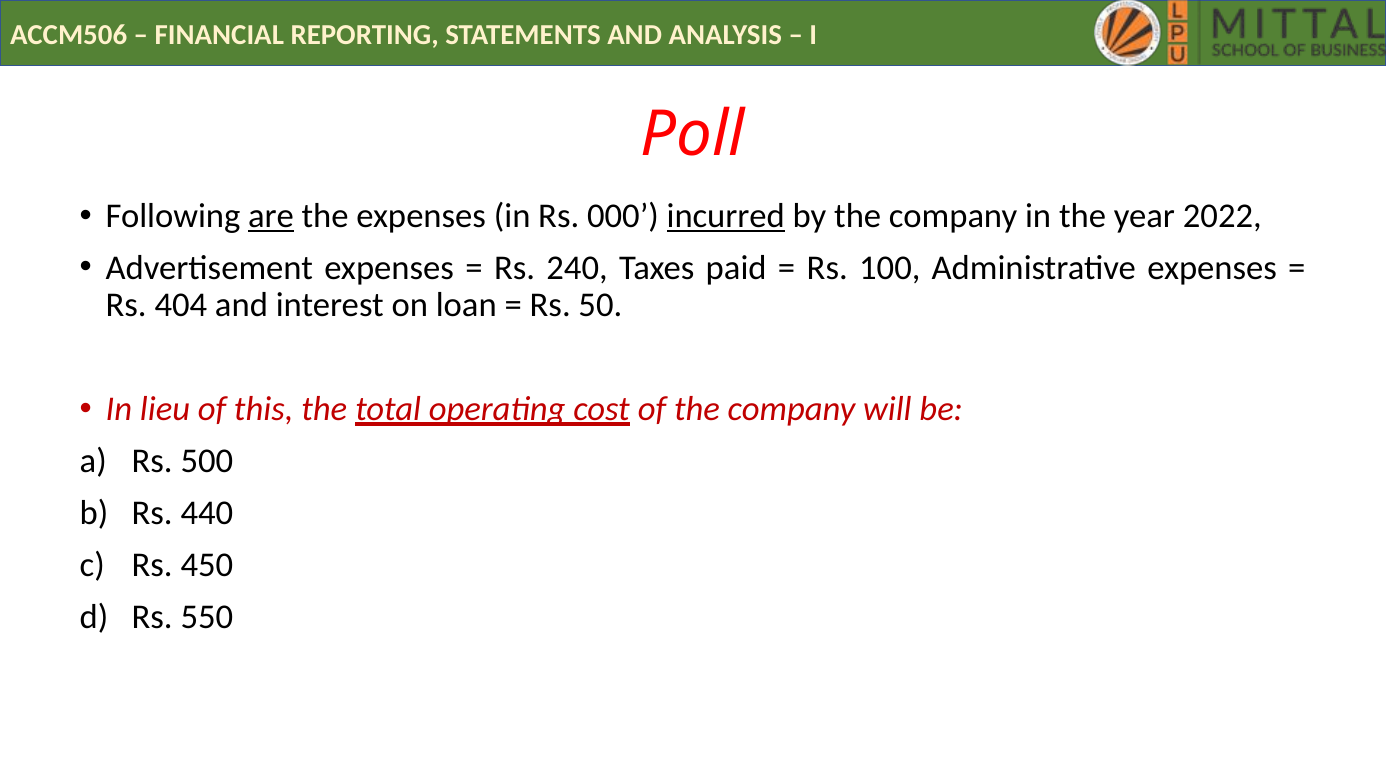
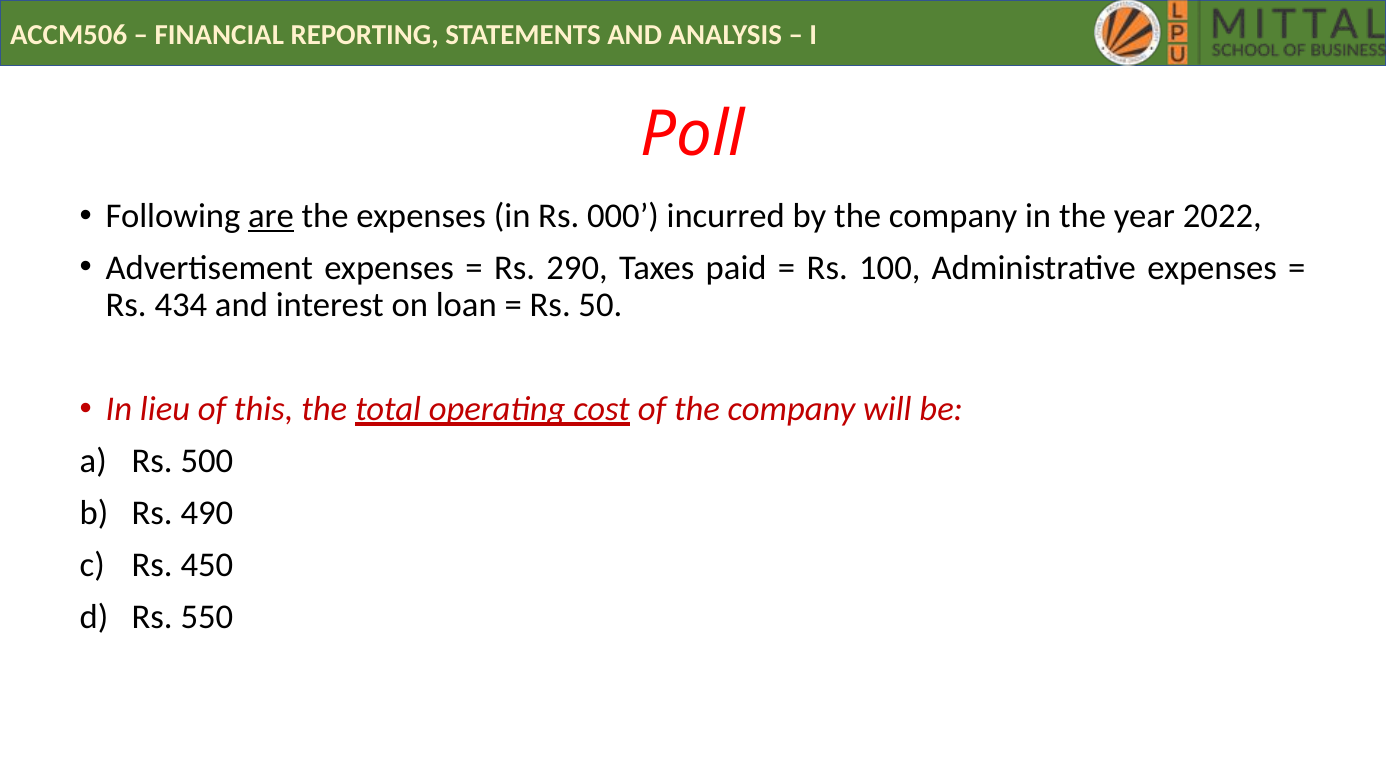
incurred underline: present -> none (726, 216)
240: 240 -> 290 (577, 268)
404: 404 -> 434 (181, 305)
440: 440 -> 490 (207, 513)
